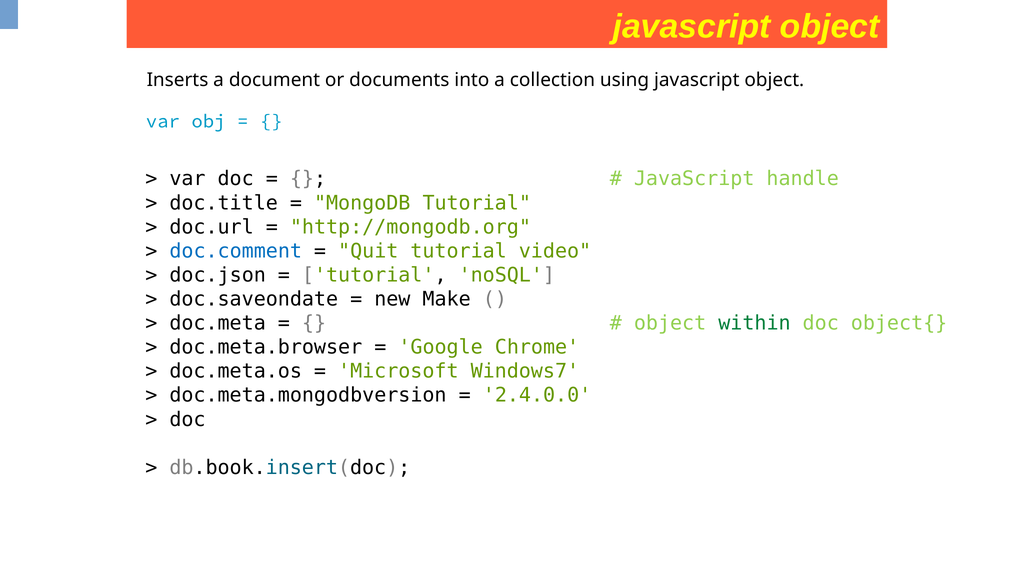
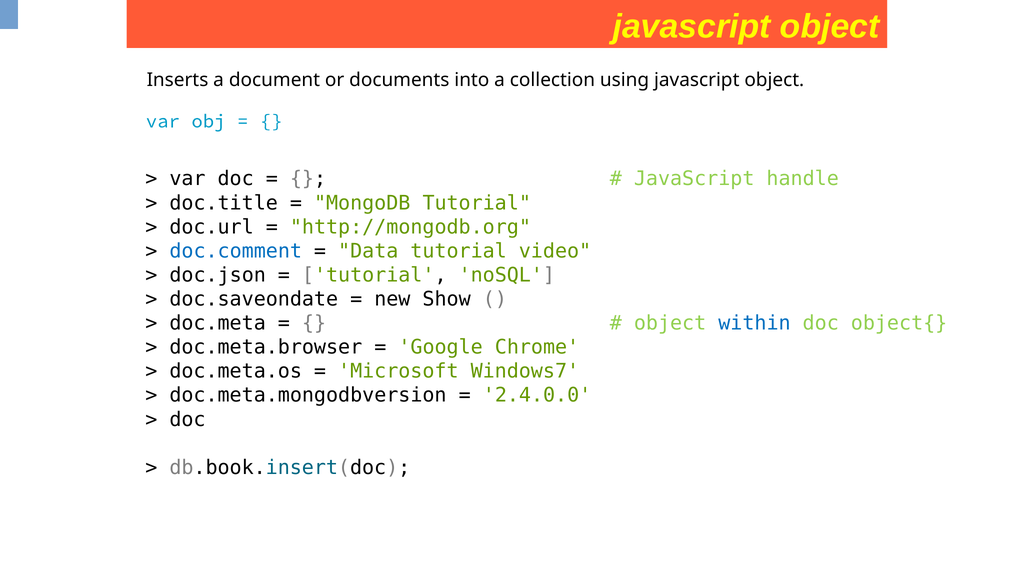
Quit: Quit -> Data (368, 251)
Make: Make -> Show (447, 299)
within colour: green -> blue (754, 323)
